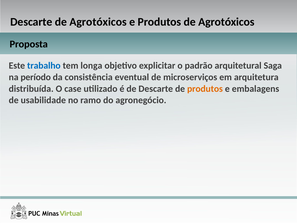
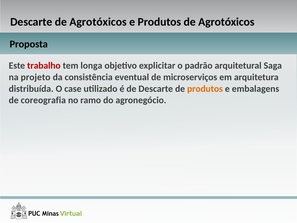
trabalho colour: blue -> red (44, 65)
período: período -> projeto (36, 77)
usabilidade: usabilidade -> coreografia (43, 100)
